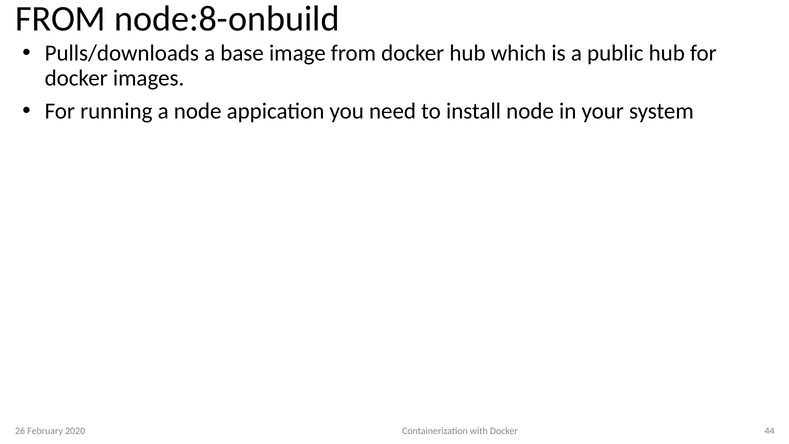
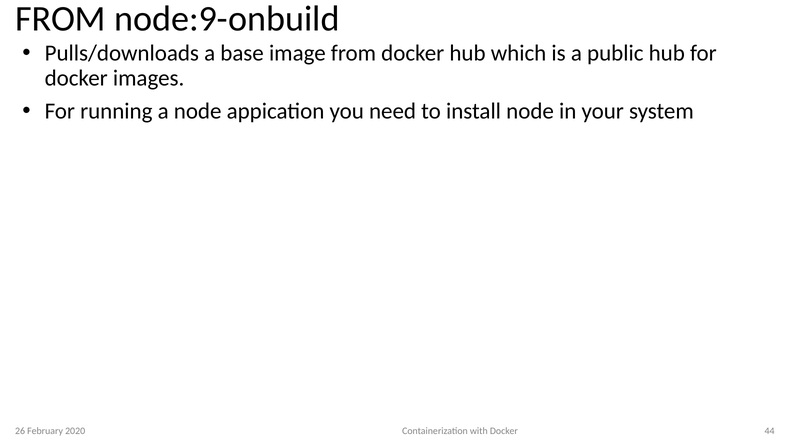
node:8-onbuild: node:8-onbuild -> node:9-onbuild (227, 19)
